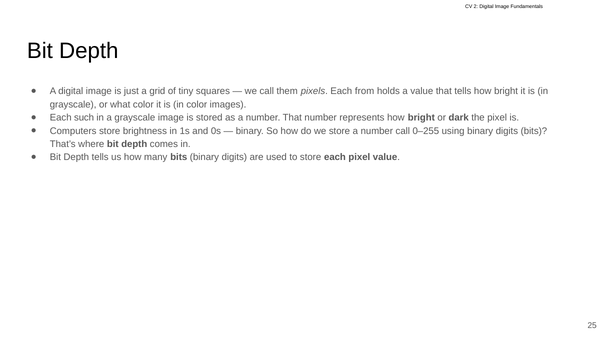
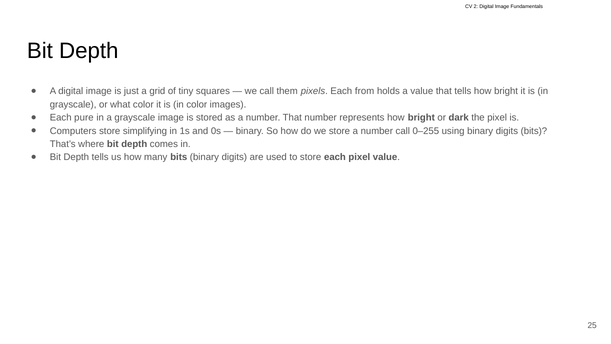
such: such -> pure (84, 118)
brightness: brightness -> simplifying (145, 131)
